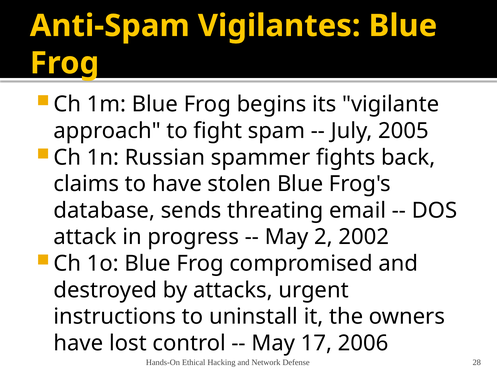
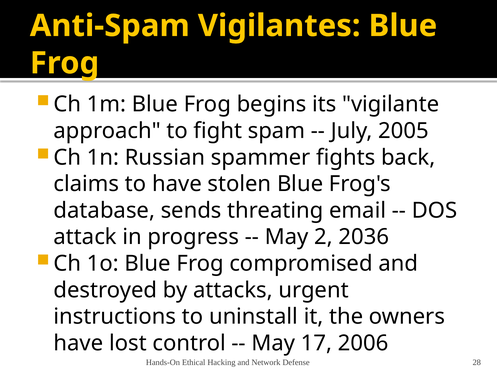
2002: 2002 -> 2036 (364, 237)
